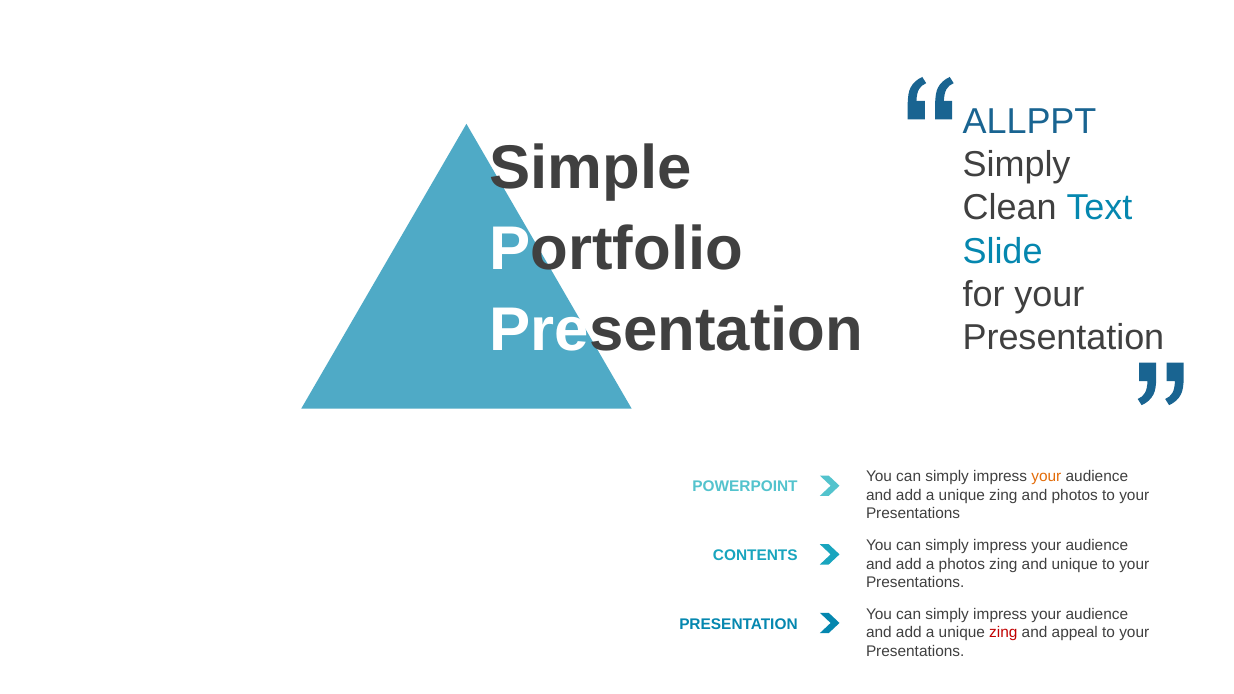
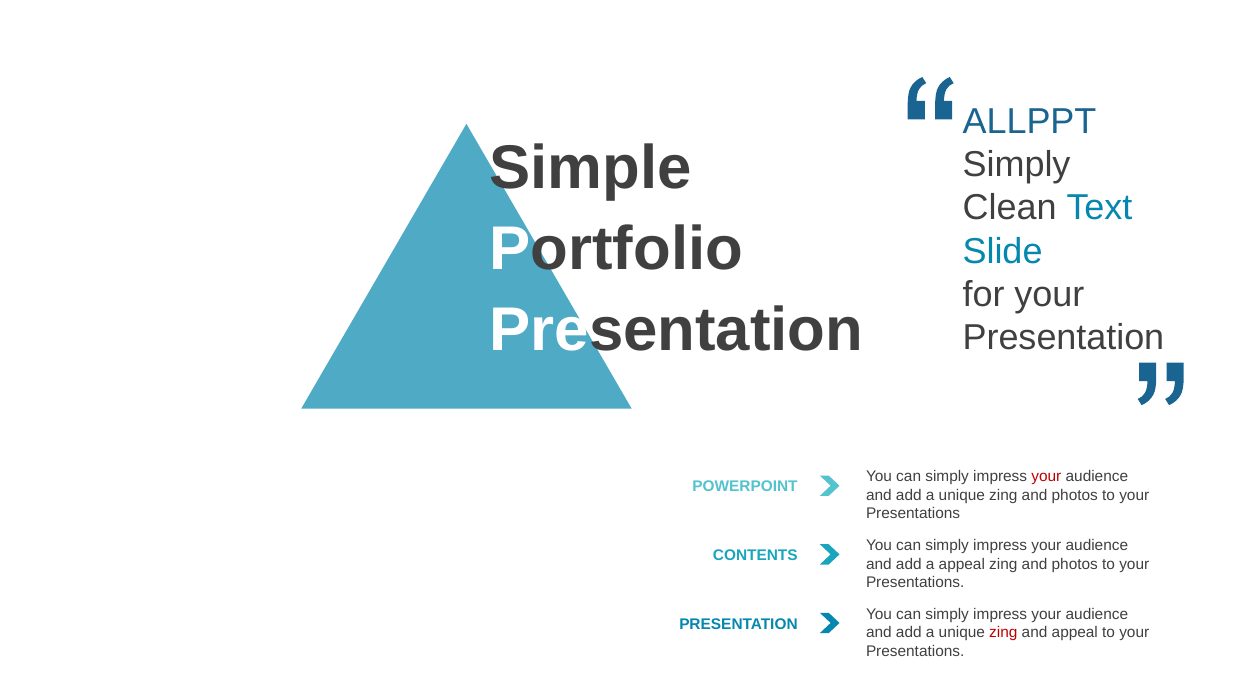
your colour: orange -> red (1046, 477)
a photos: photos -> appeal (962, 564)
unique: unique -> photos (1075, 564)
